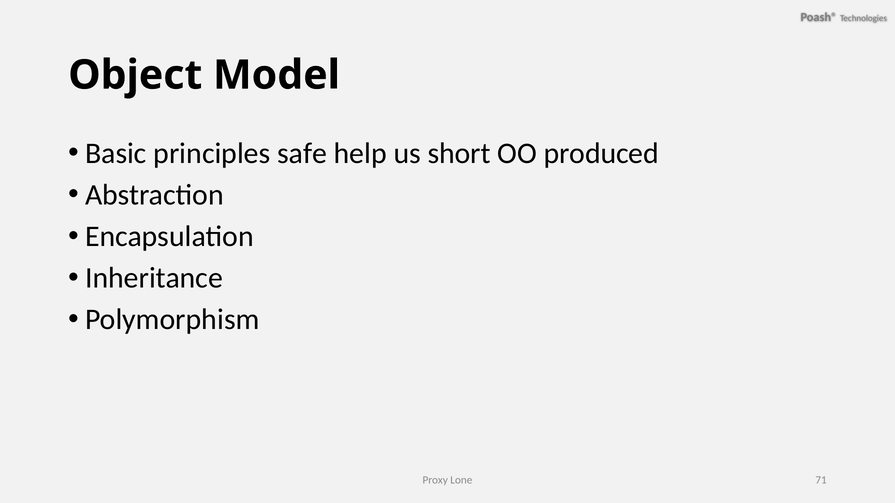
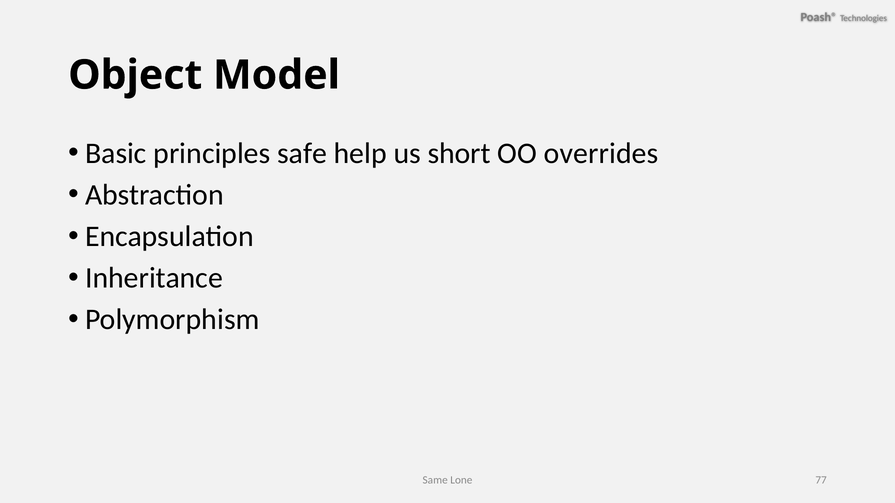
produced: produced -> overrides (601, 153)
Proxy: Proxy -> Same (435, 481)
71: 71 -> 77 (821, 481)
